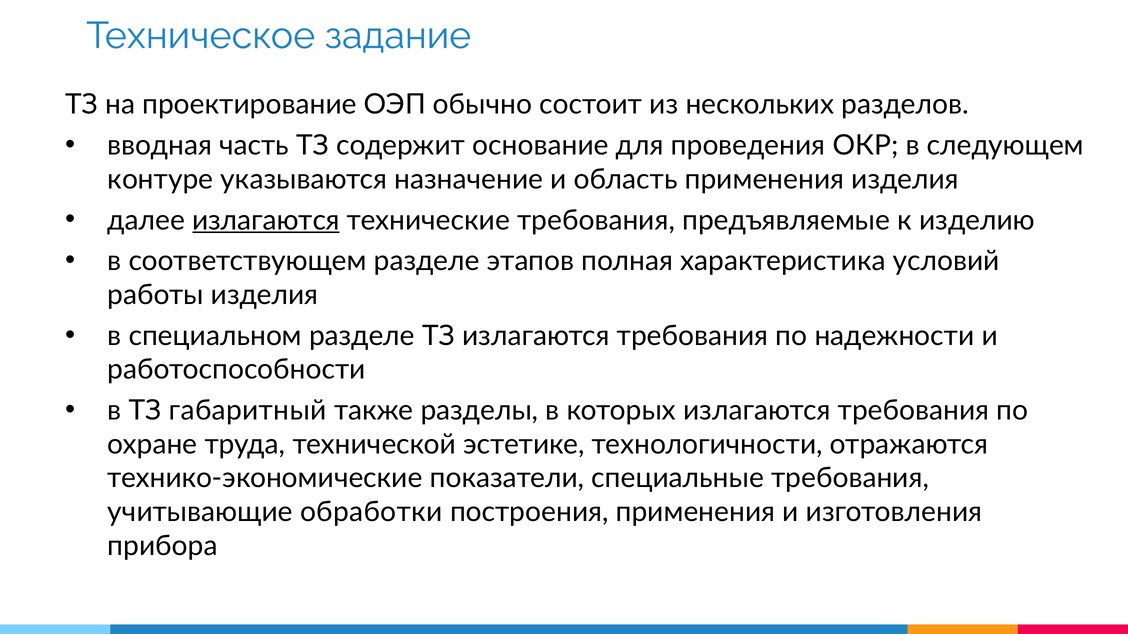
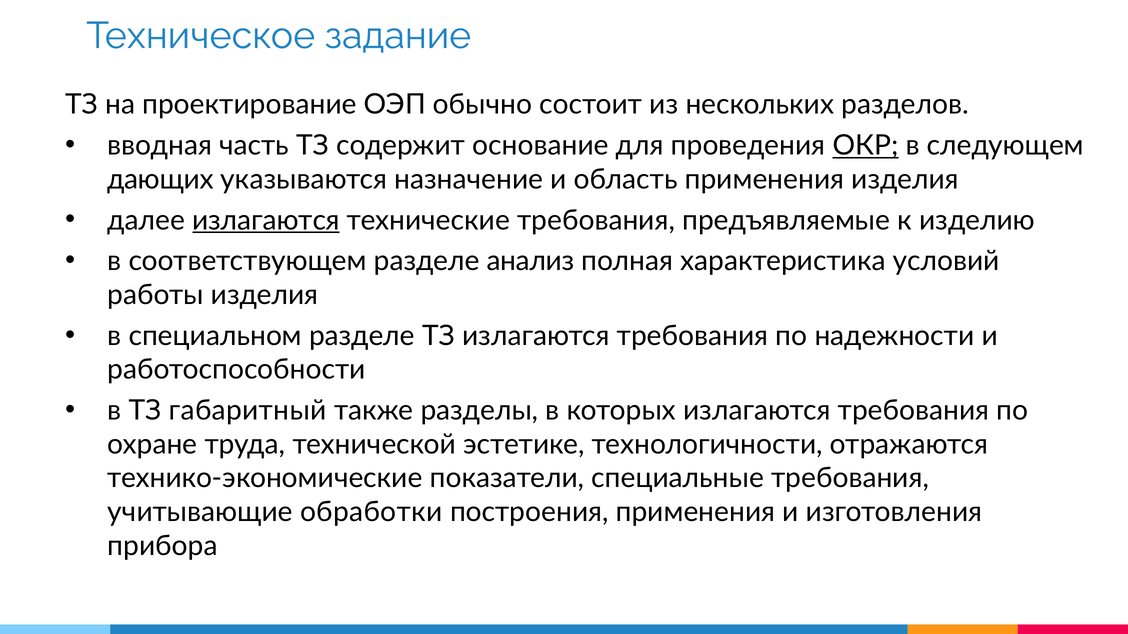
ОКР underline: none -> present (865, 146)
контуре: контуре -> дающих (160, 180)
этапов: этапов -> анализ (531, 261)
